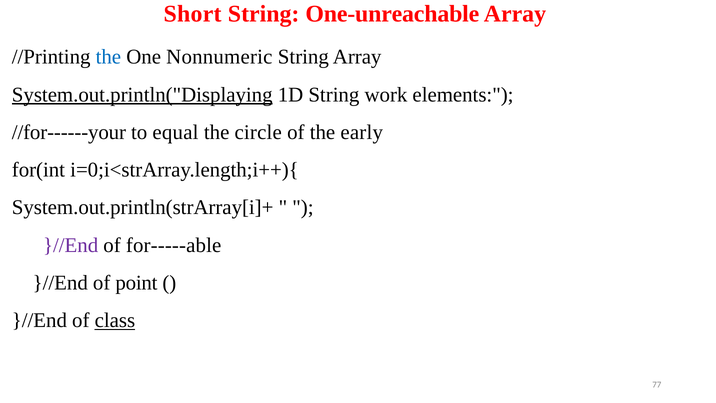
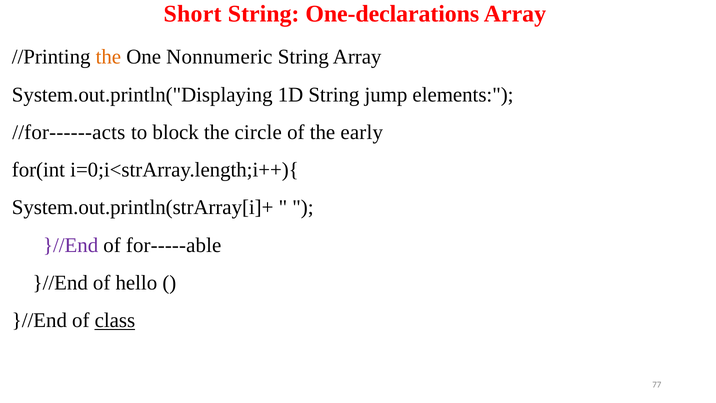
One-unreachable: One-unreachable -> One-declarations (392, 14)
the colour: blue -> orange (108, 57)
System.out.println("Displaying underline: present -> none (142, 95)
work: work -> jump (386, 95)
//for------your: //for------your -> //for------acts (69, 132)
equal: equal -> block (176, 132)
point: point -> hello (136, 283)
